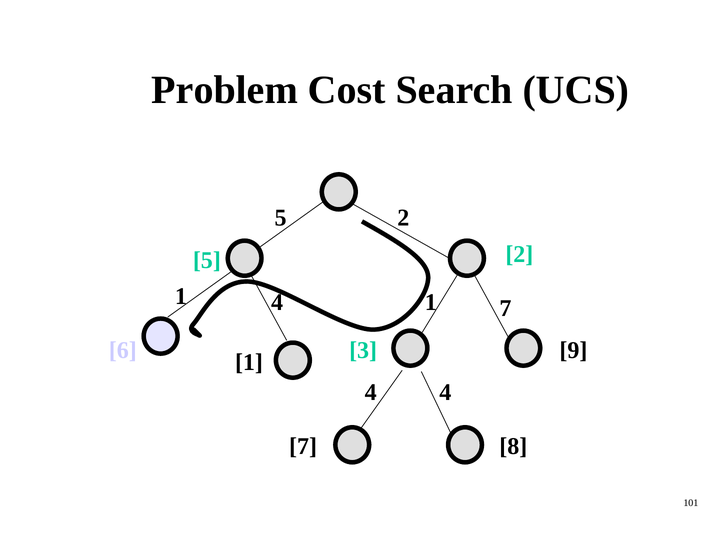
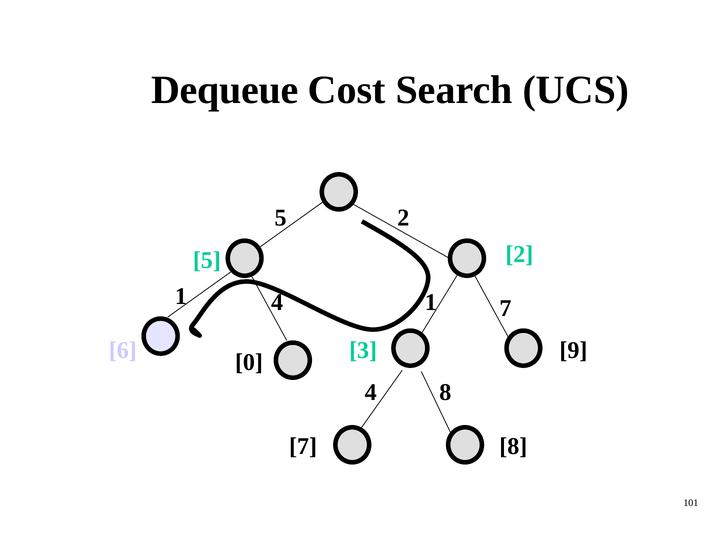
Problem: Problem -> Dequeue (225, 90)
1: 1 -> 0 (249, 362)
4 4: 4 -> 8 (445, 392)
